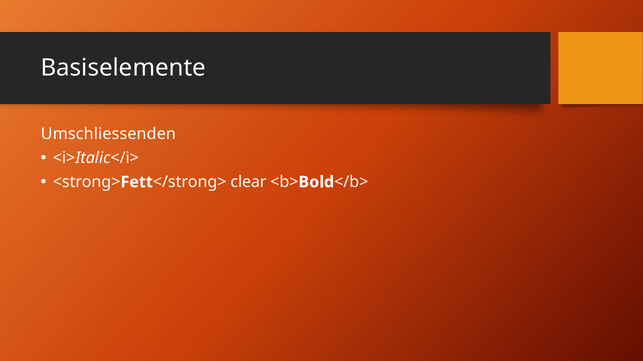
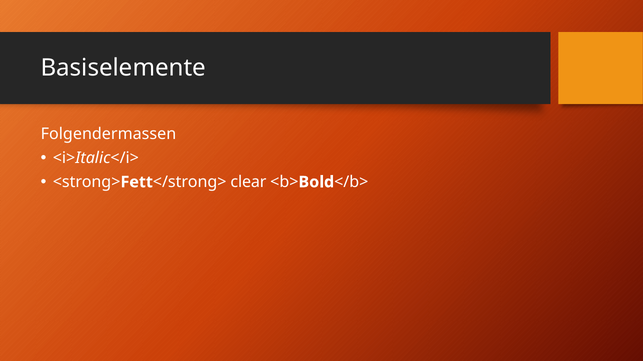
Umschliessenden: Umschliessenden -> Folgendermassen (108, 134)
